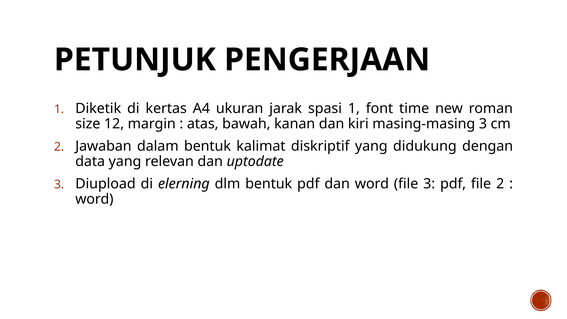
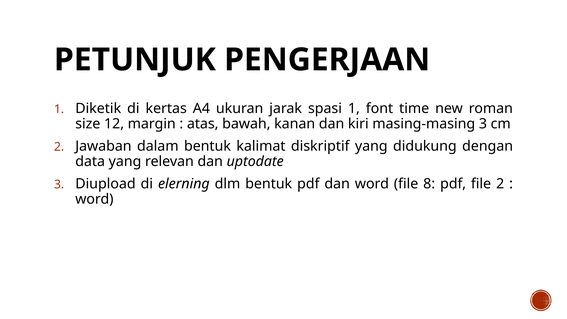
file 3: 3 -> 8 (429, 184)
